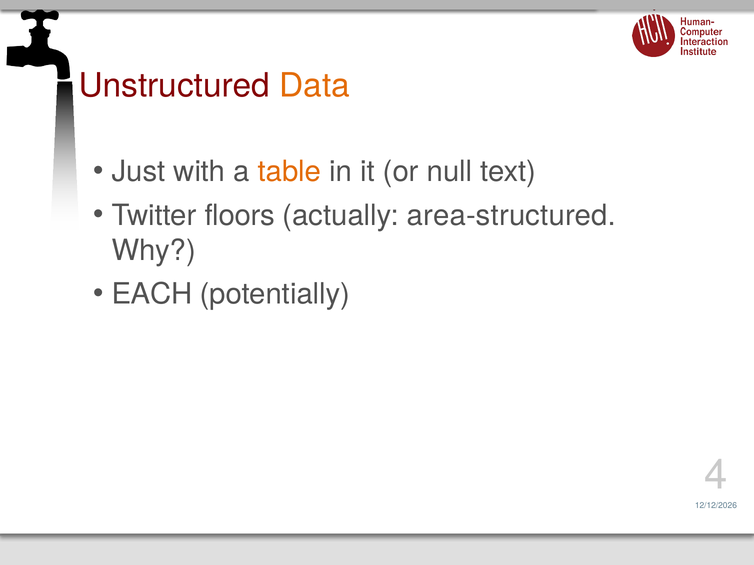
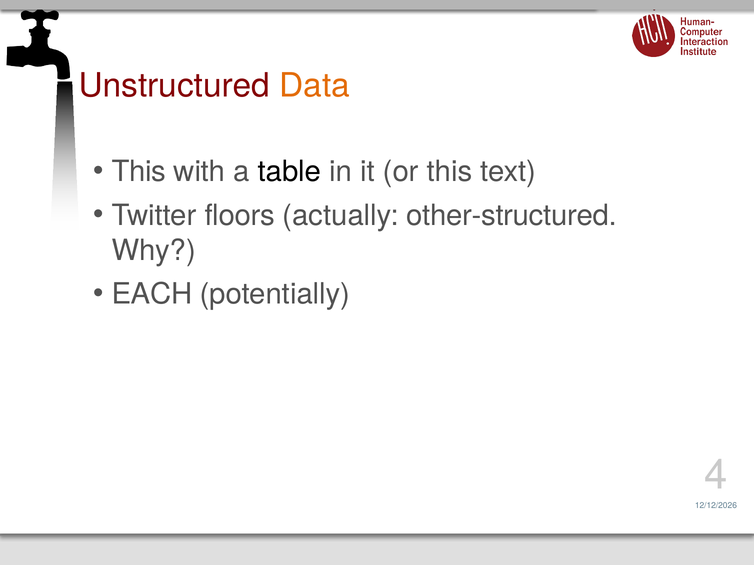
Just: Just -> This (139, 172)
table colour: orange -> black (290, 172)
or null: null -> this (450, 172)
area-structured: area-structured -> other-structured (512, 216)
